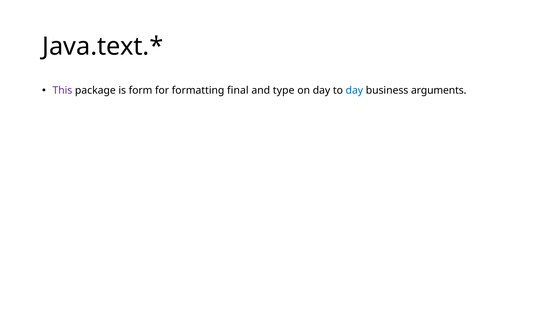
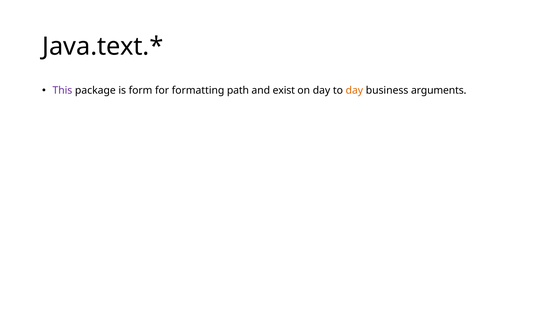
final: final -> path (238, 90)
type: type -> exist (284, 90)
day colour: blue -> orange (354, 90)
